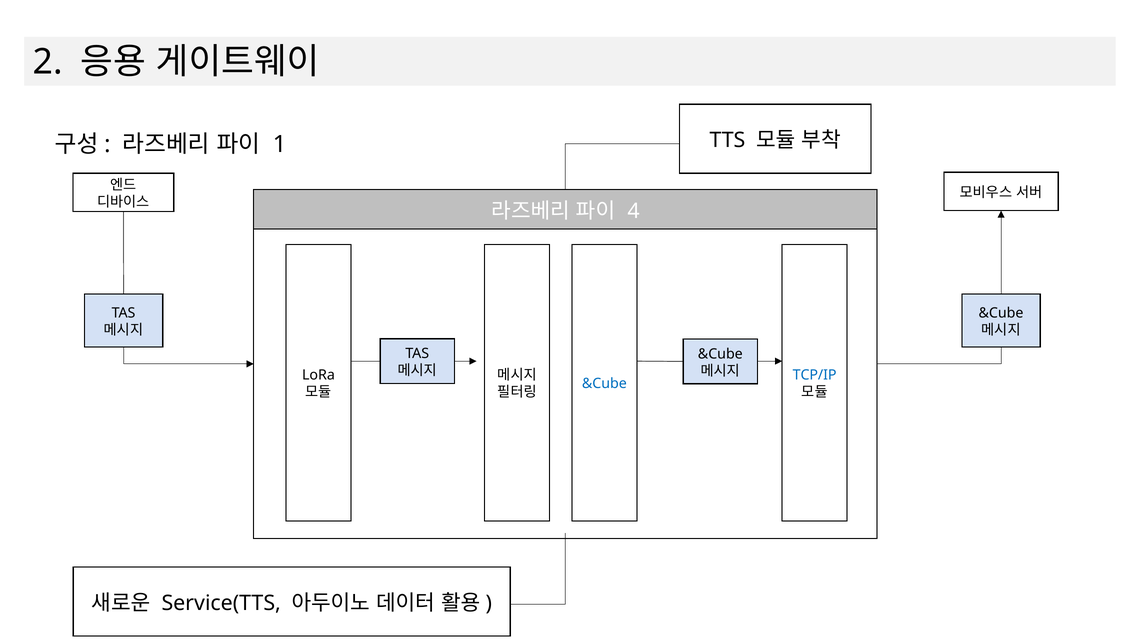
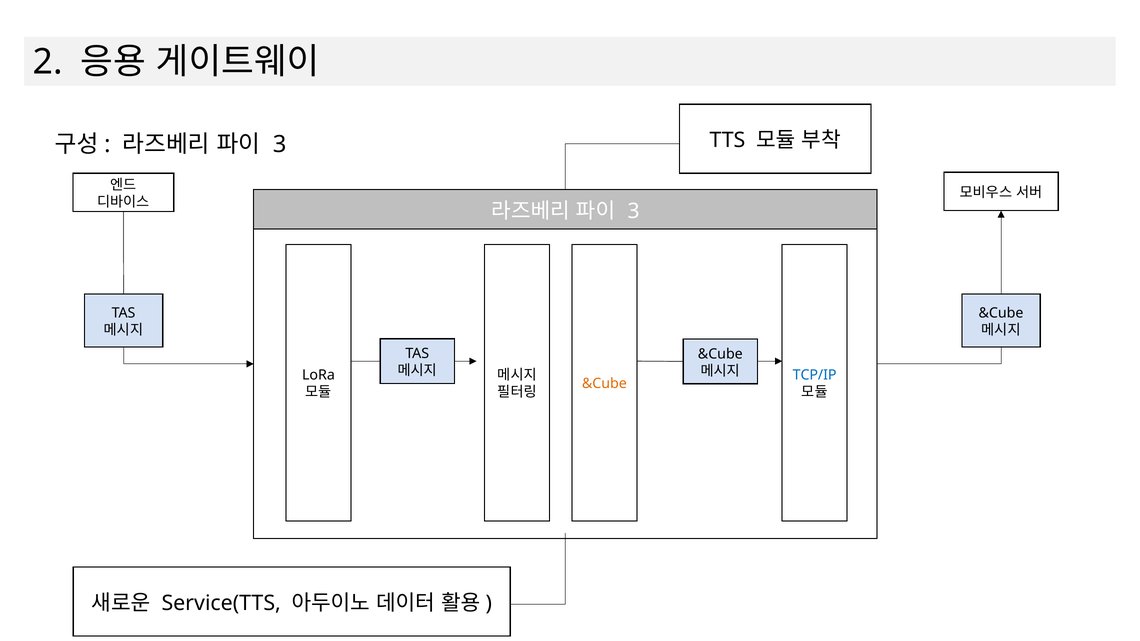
1: 1 -> 3 (280, 144)
4: 4 -> 3 (634, 211)
&Cube colour: blue -> orange (604, 384)
